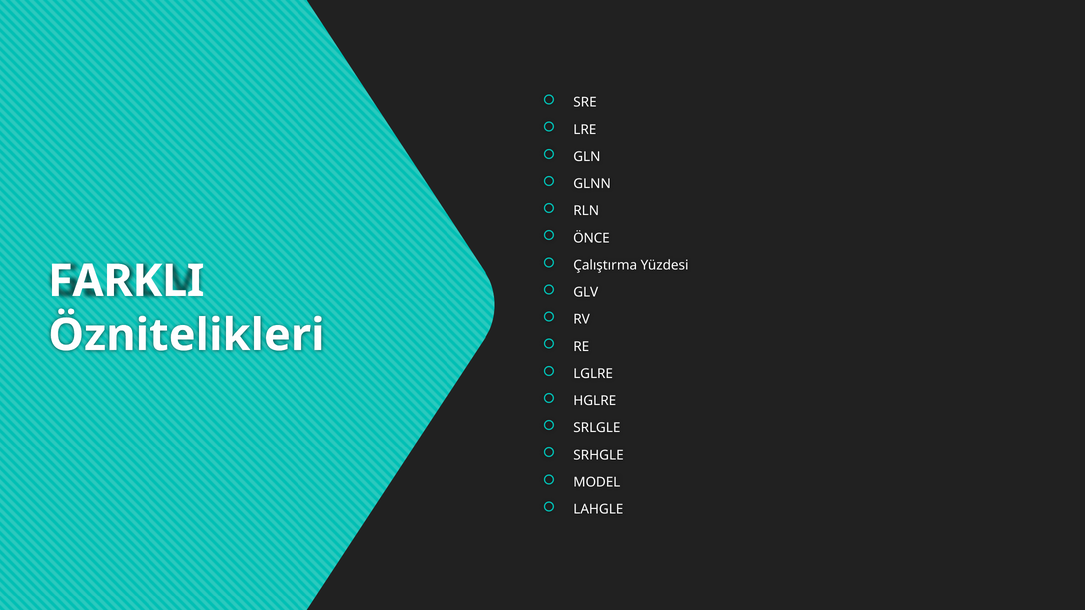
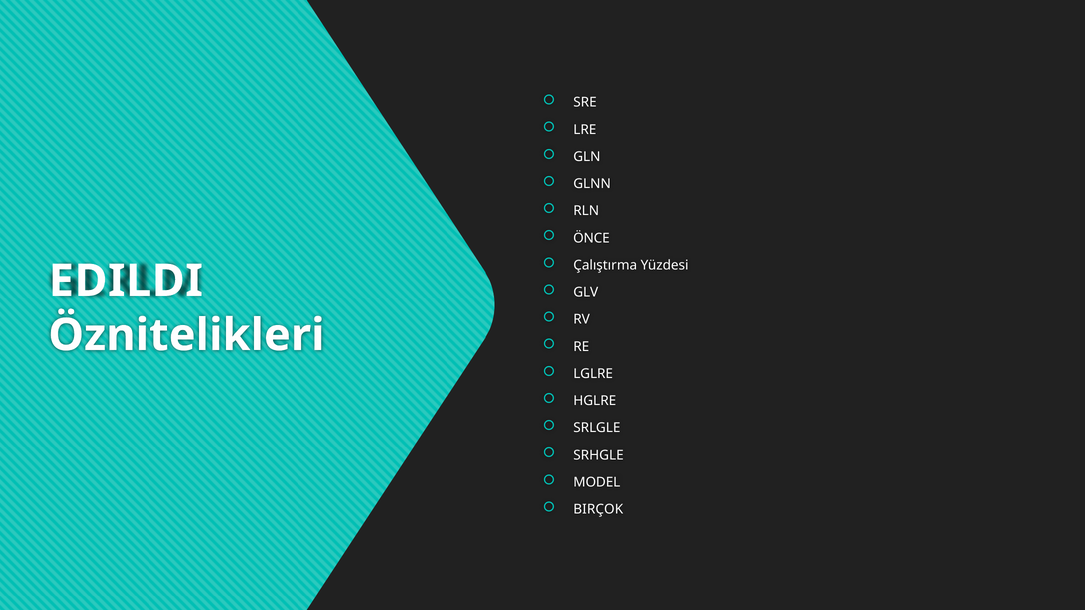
FARKLI: FARKLI -> EDILDI (126, 281)
LAHGLE: LAHGLE -> BIRÇOK (598, 510)
